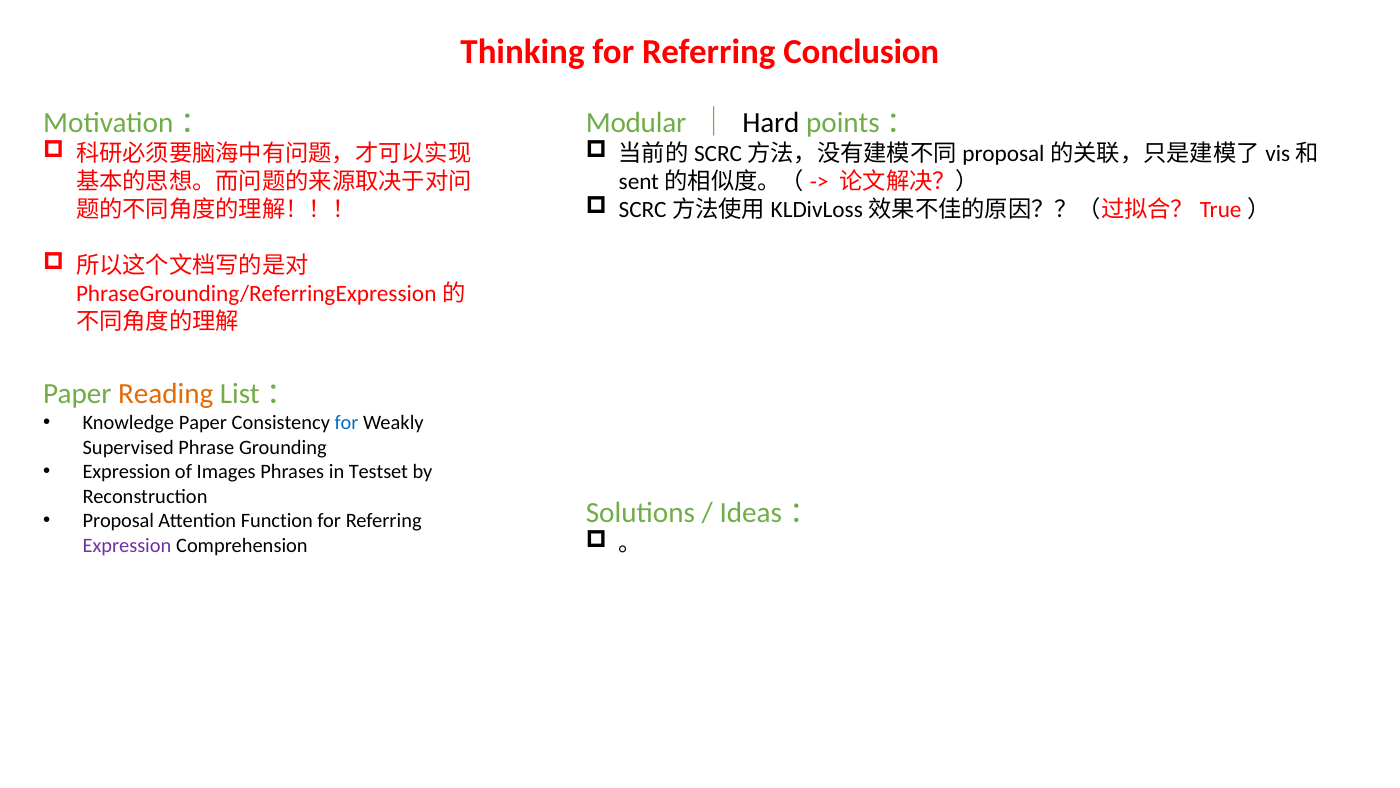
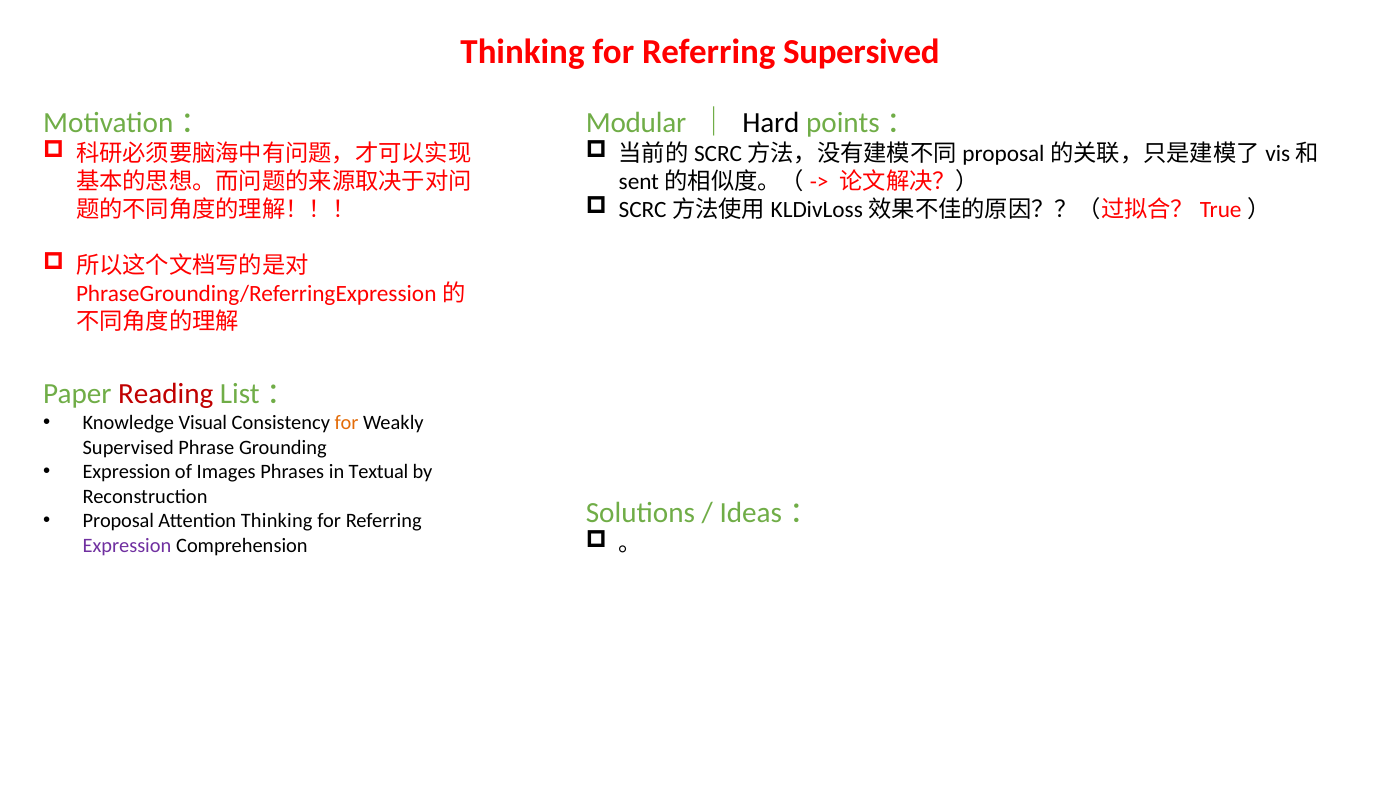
Conclusion: Conclusion -> Supersived (861, 52)
Reading colour: orange -> red (166, 394)
Knowledge Paper: Paper -> Visual (203, 423)
for colour: blue -> orange (346, 423)
Testset: Testset -> Textual (379, 472)
Attention Function: Function -> Thinking (277, 521)
